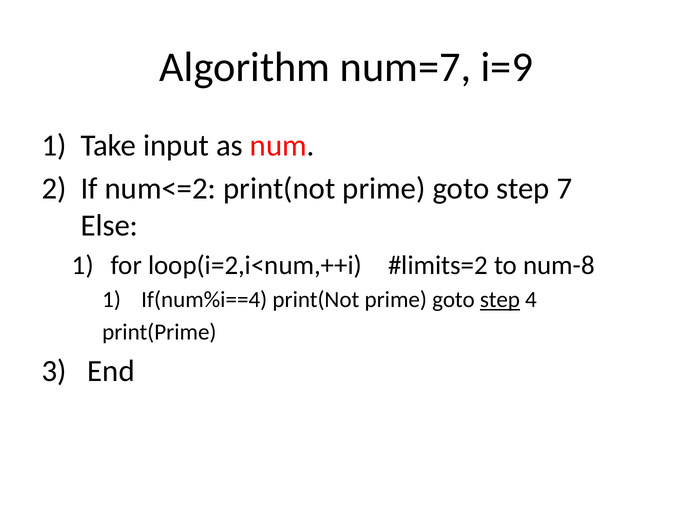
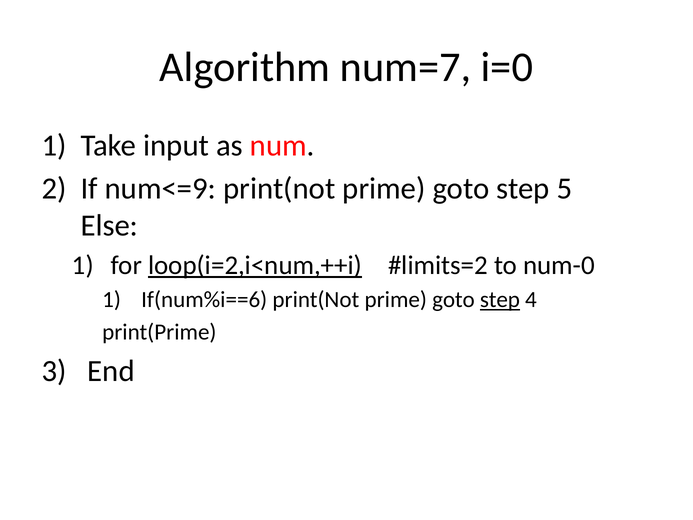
i=9: i=9 -> i=0 (507, 67)
num<=2: num<=2 -> num<=9 (160, 189)
7: 7 -> 5 (564, 189)
loop(i=2,i<num,++i underline: none -> present (255, 265)
num-8: num-8 -> num-0 (559, 265)
If(num%i==4: If(num%i==4 -> If(num%i==6 (204, 300)
